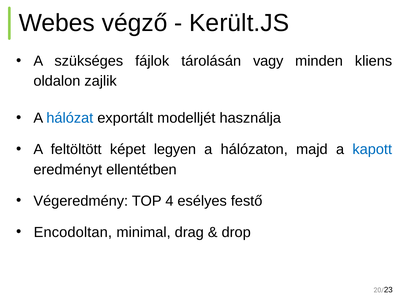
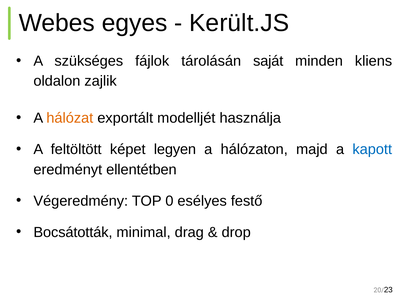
végző: végző -> egyes (135, 23)
vagy: vagy -> saját (268, 61)
hálózat colour: blue -> orange (70, 118)
4: 4 -> 0 (169, 200)
Encodoltan: Encodoltan -> Bocsátották (73, 232)
